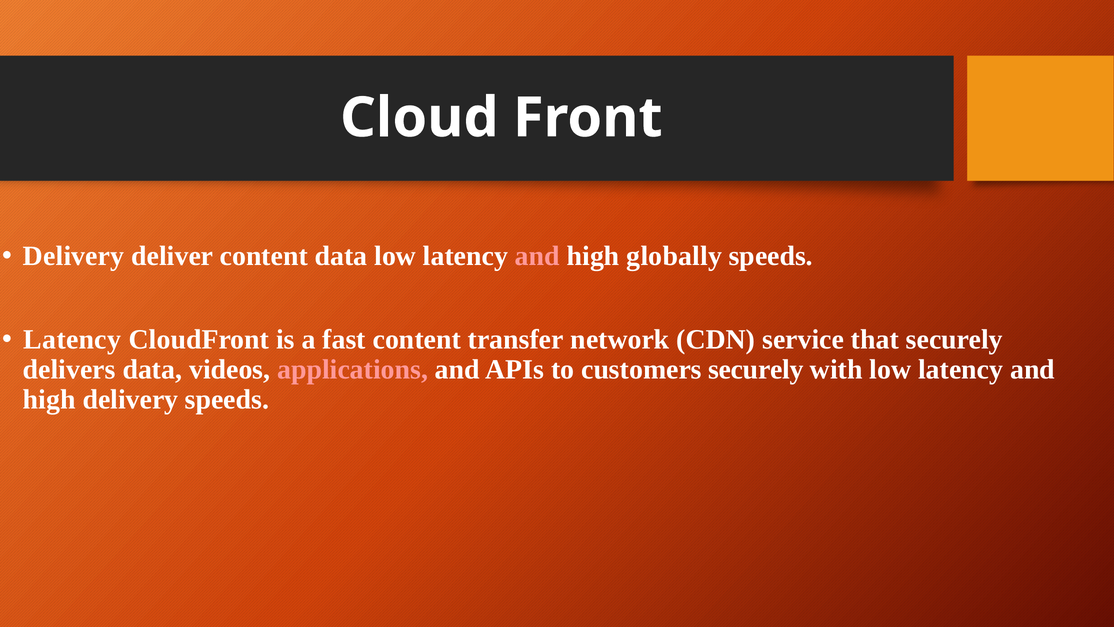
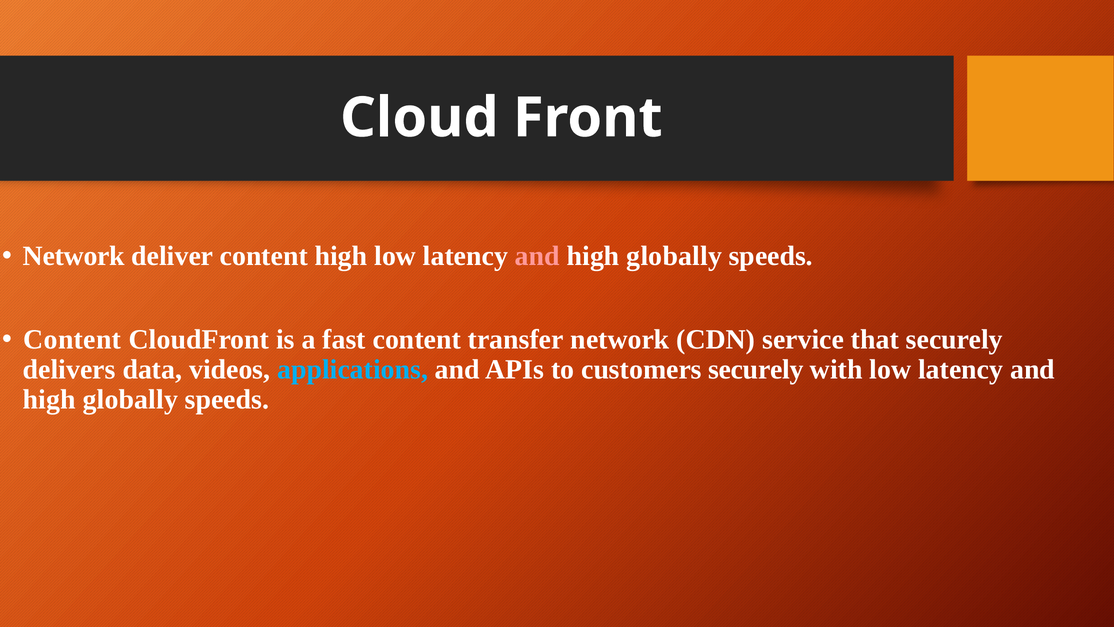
Delivery: Delivery -> Network (74, 256)
content data: data -> high (341, 256)
Latency: Latency -> Content (72, 339)
applications colour: pink -> light blue (353, 369)
delivery: delivery -> globally (130, 399)
